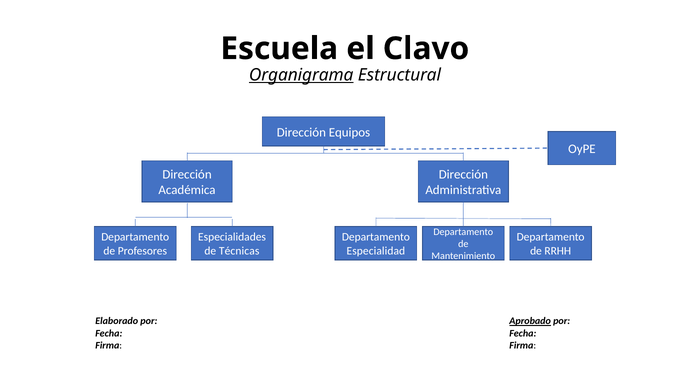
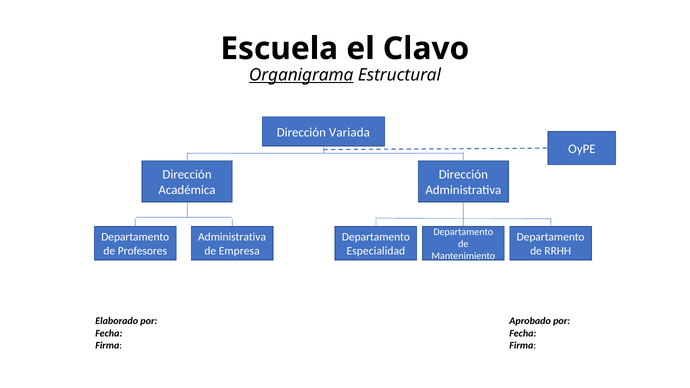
Equipos: Equipos -> Variada (349, 132)
Especialidades: Especialidades -> Administrativa (232, 237)
Técnicas: Técnicas -> Empresa (239, 251)
Aprobado underline: present -> none (530, 321)
